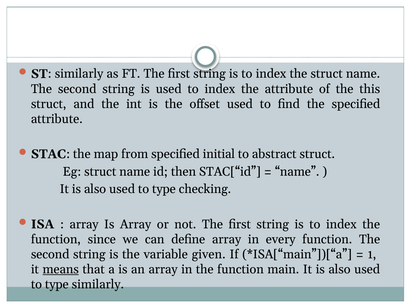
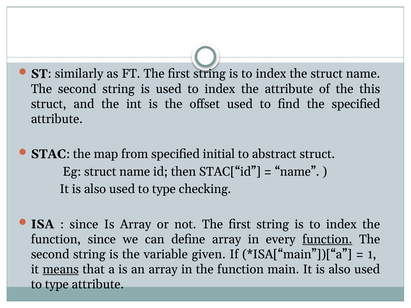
array: array -> since (84, 224)
function underline: none -> present (327, 239)
type similarly: similarly -> attribute (98, 285)
